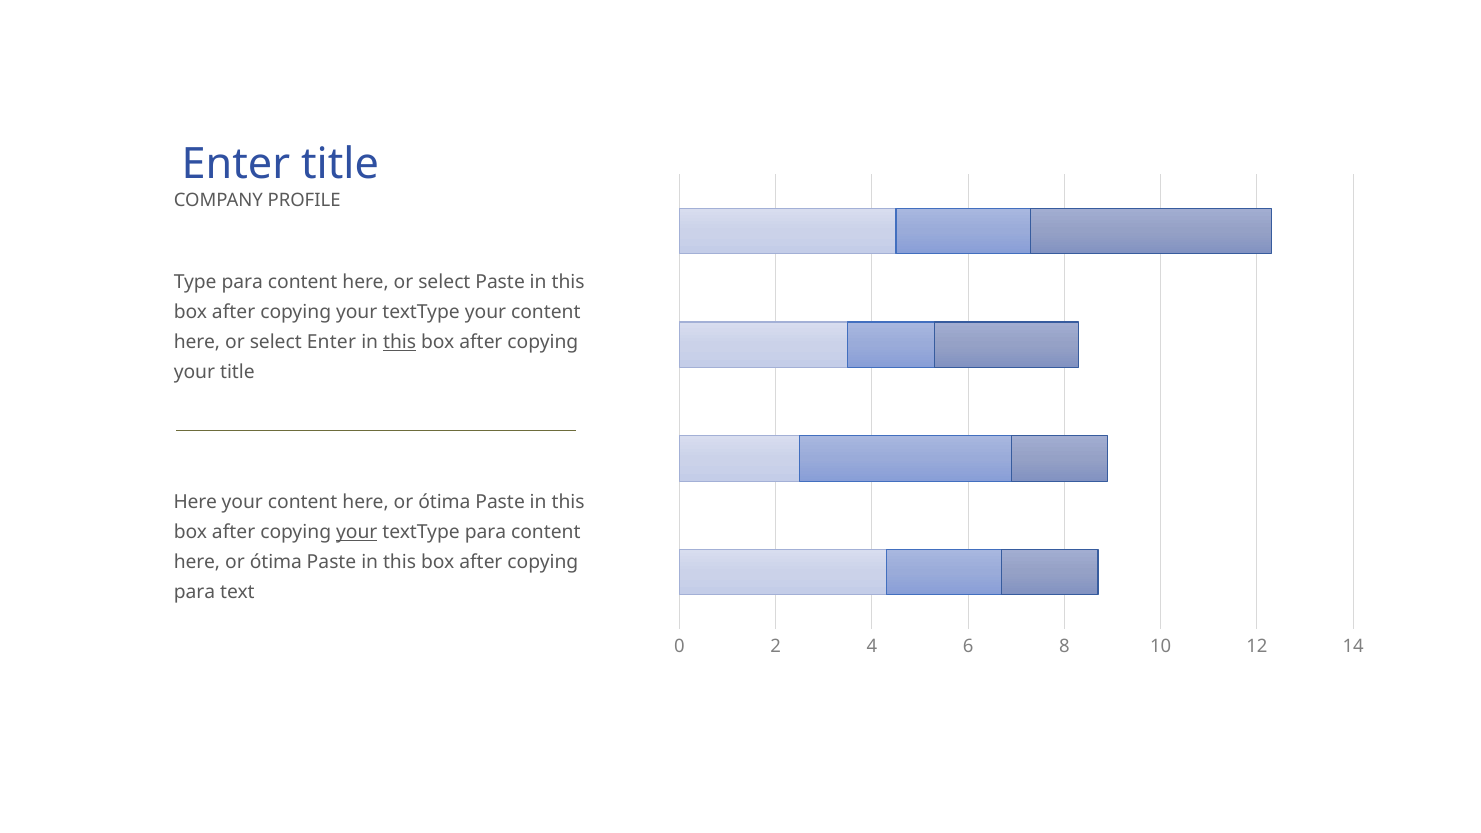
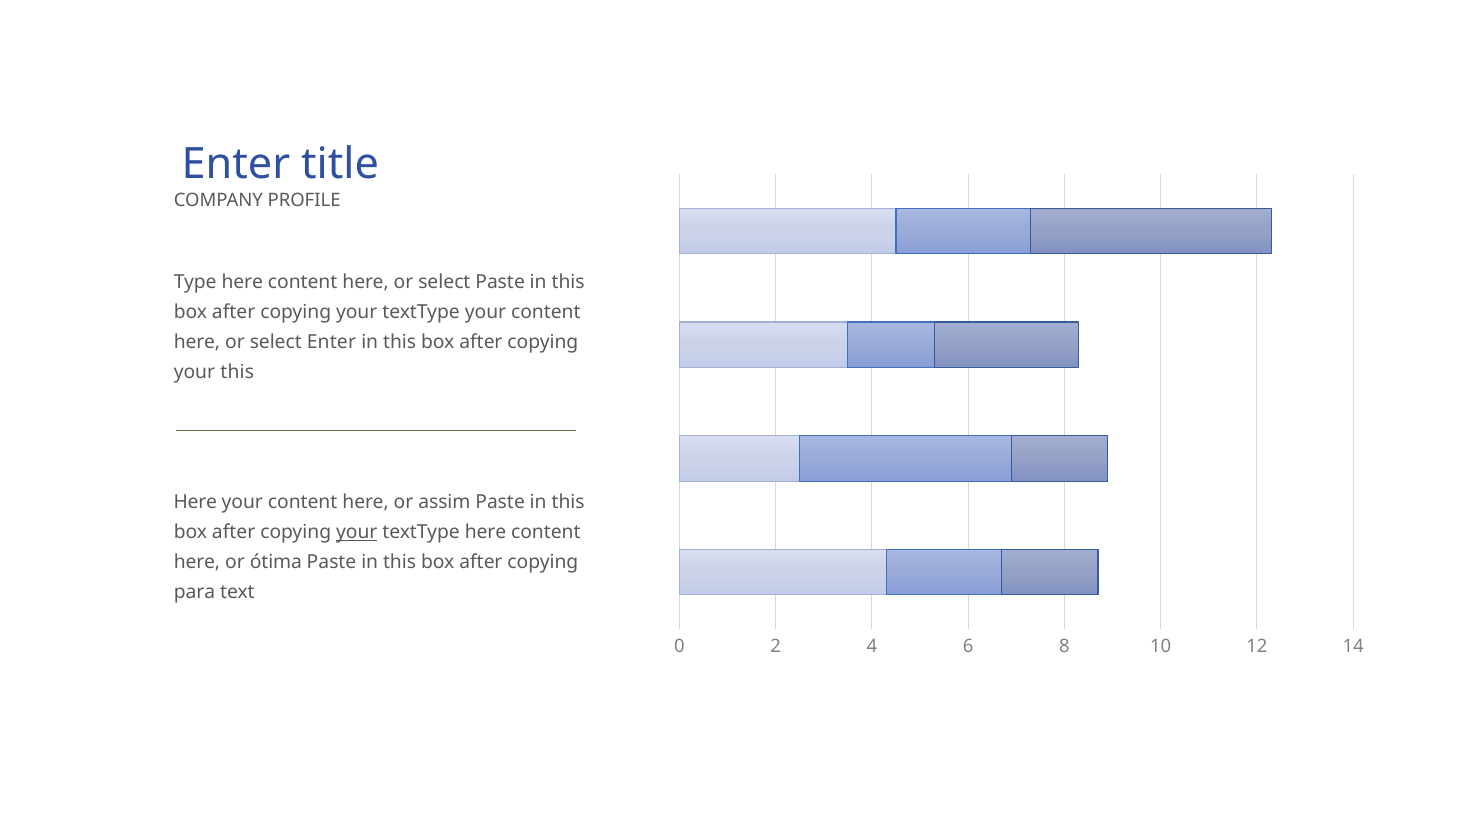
Type para: para -> here (242, 282)
this underline: present -> none (400, 342)
your title: title -> this (237, 372)
ótima: ótima -> assim (444, 502)
textType para: para -> here (485, 533)
